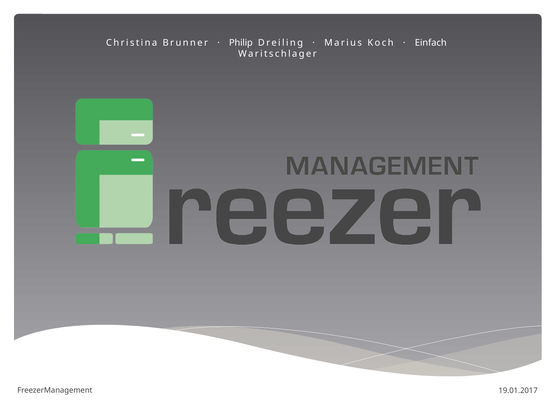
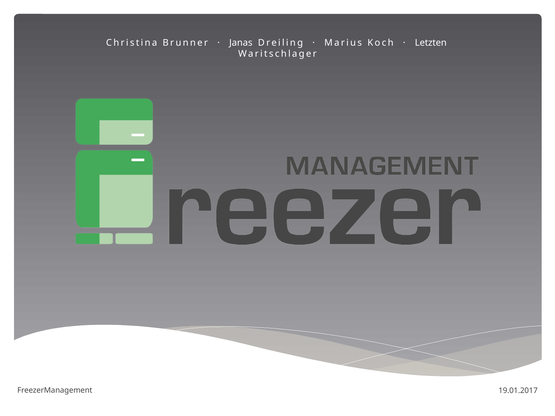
Philip: Philip -> Janas (241, 43)
Einfach: Einfach -> Letzten (431, 43)
